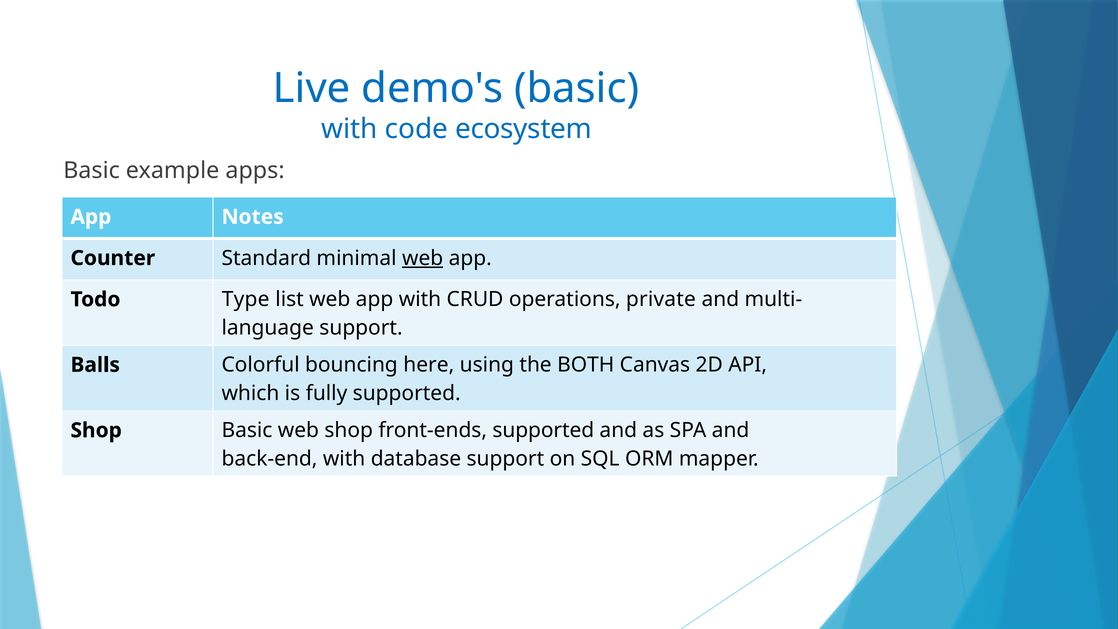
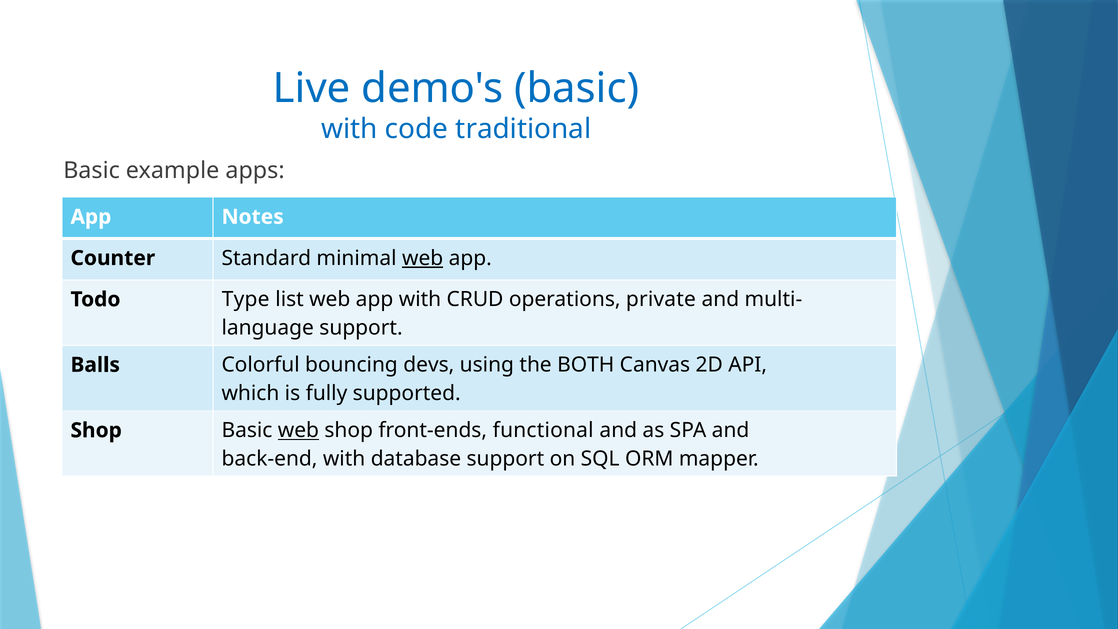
ecosystem: ecosystem -> traditional (523, 129)
here: here -> devs (429, 365)
web underline: none -> present (298, 430)
front-ends supported: supported -> functional (543, 430)
